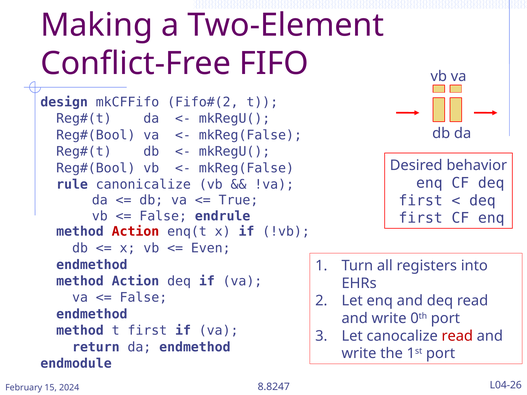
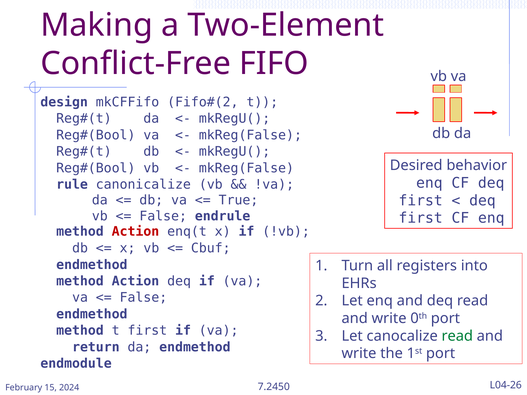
Even: Even -> Cbuf (211, 248)
read colour: red -> green (457, 336)
8.8247: 8.8247 -> 7.2450 (274, 387)
